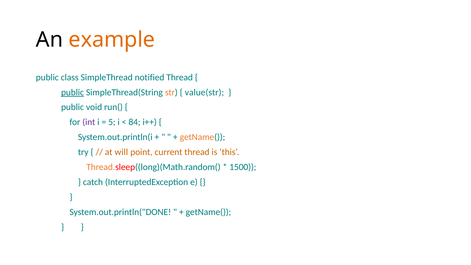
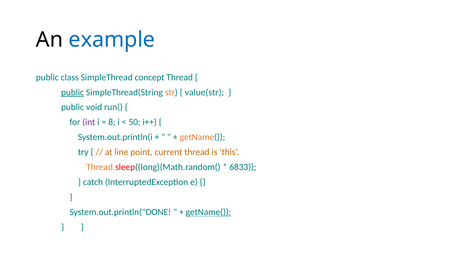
example colour: orange -> blue (112, 40)
notified: notified -> concept (150, 77)
5: 5 -> 8 (112, 122)
84: 84 -> 50 (134, 122)
will: will -> line (121, 152)
1500: 1500 -> 6833 (243, 167)
getName( underline: none -> present (208, 212)
